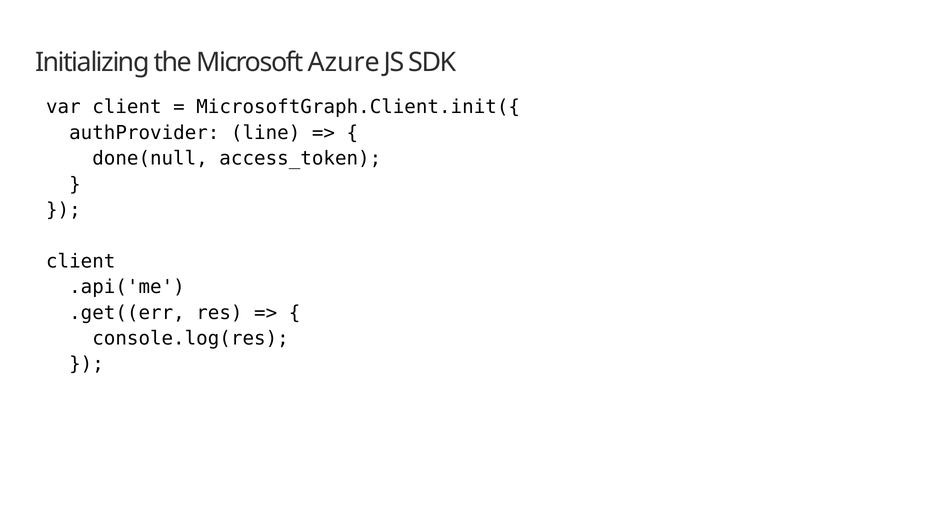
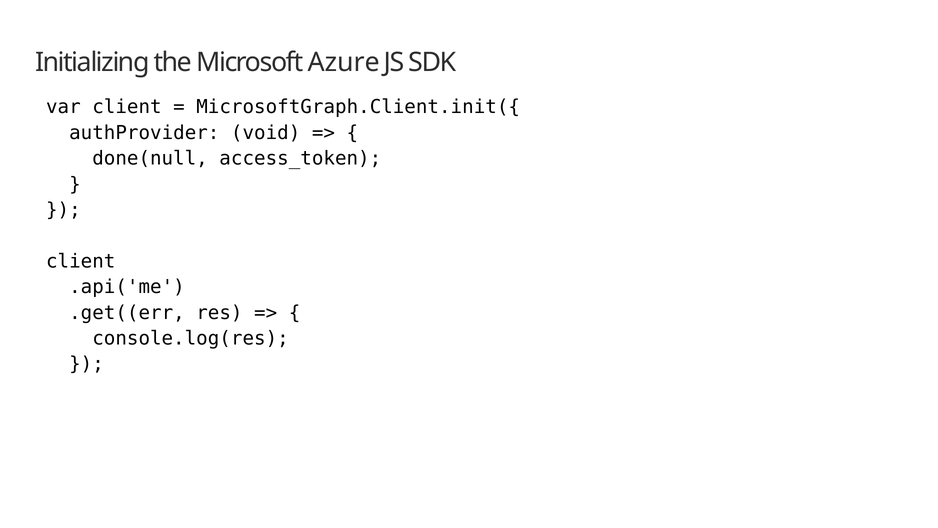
line: line -> void (266, 133)
